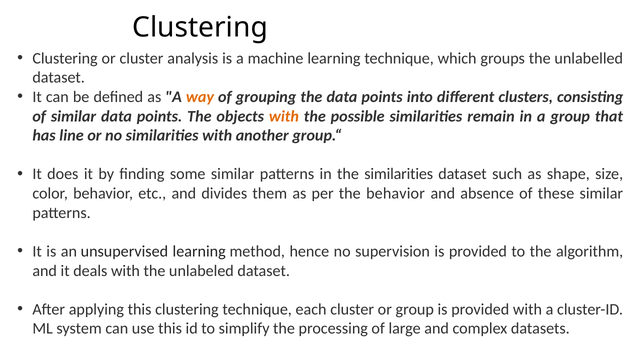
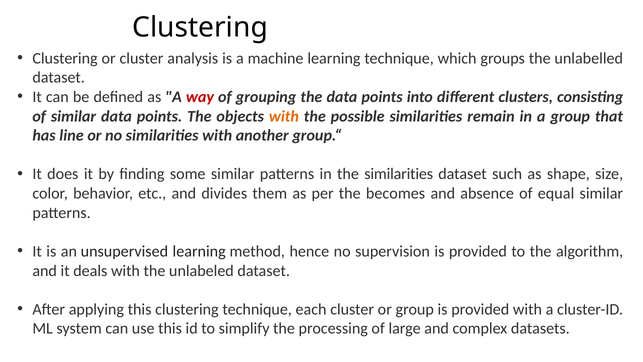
way colour: orange -> red (200, 97)
the behavior: behavior -> becomes (396, 193)
these: these -> equal (556, 193)
